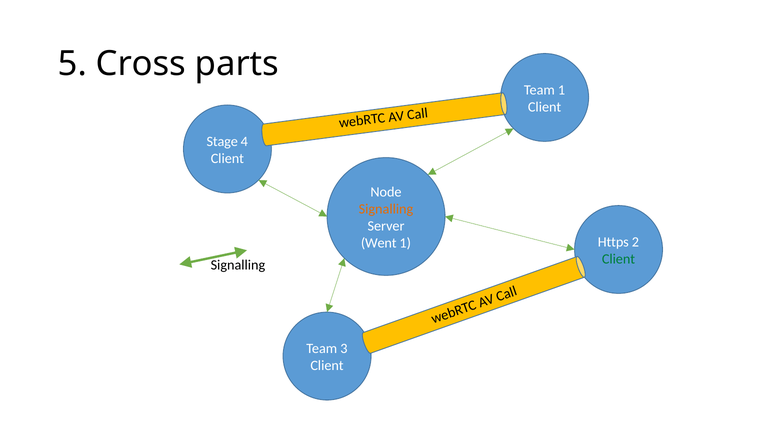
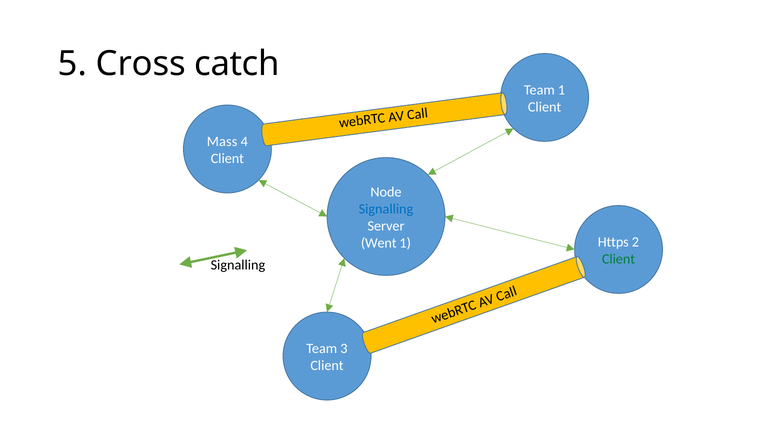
parts: parts -> catch (237, 64)
Stage: Stage -> Mass (222, 142)
Signalling colour: orange -> blue (386, 209)
